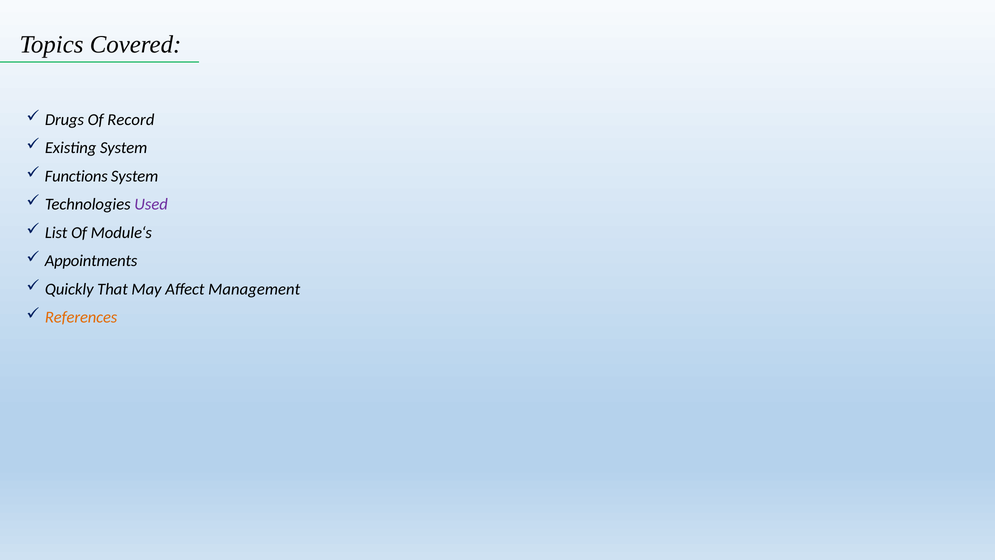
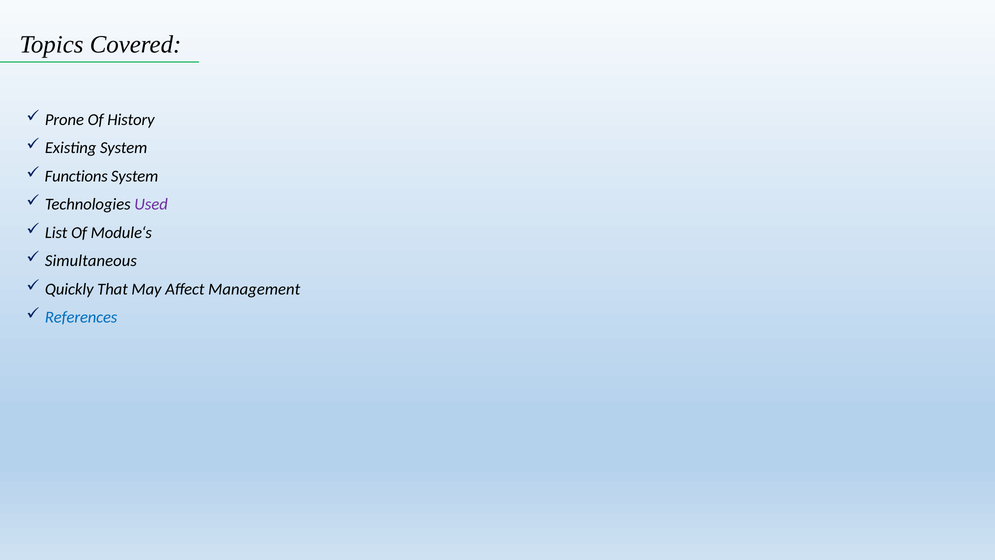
Drugs: Drugs -> Prone (64, 120)
Record: Record -> History (131, 120)
Appointments: Appointments -> Simultaneous (91, 261)
References colour: orange -> blue (81, 317)
